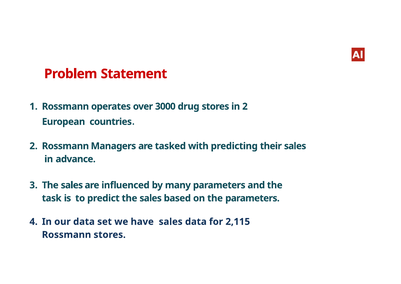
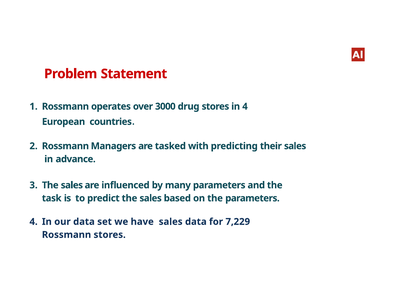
in 2: 2 -> 4 (245, 106)
2,115: 2,115 -> 7,229 (238, 221)
